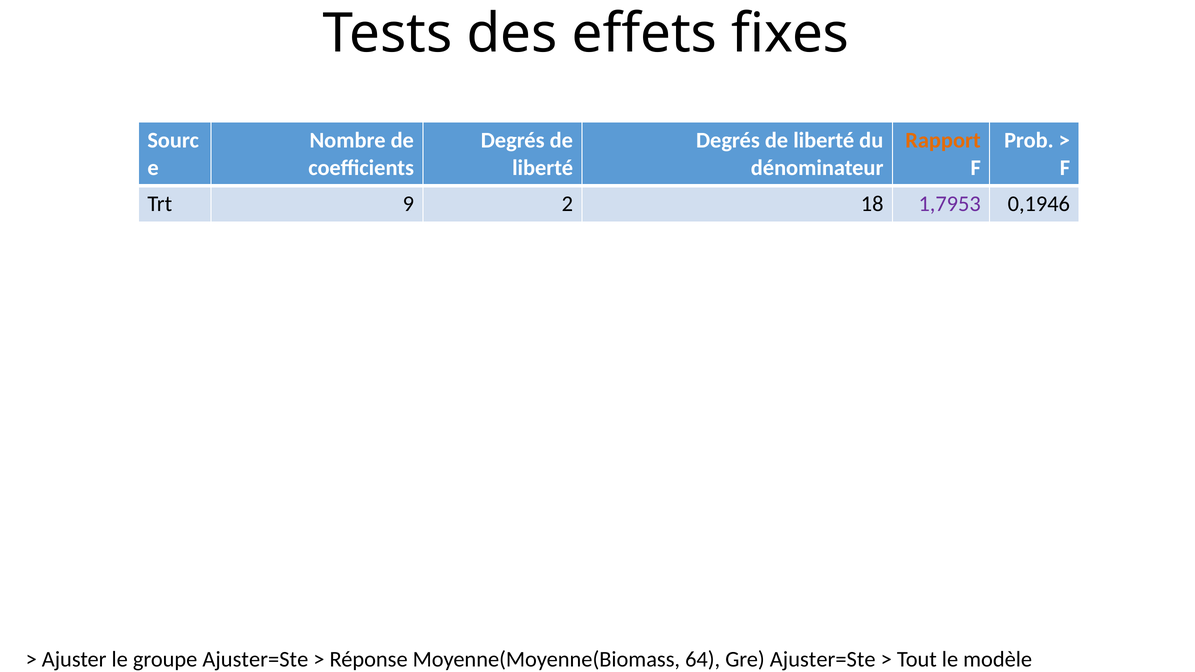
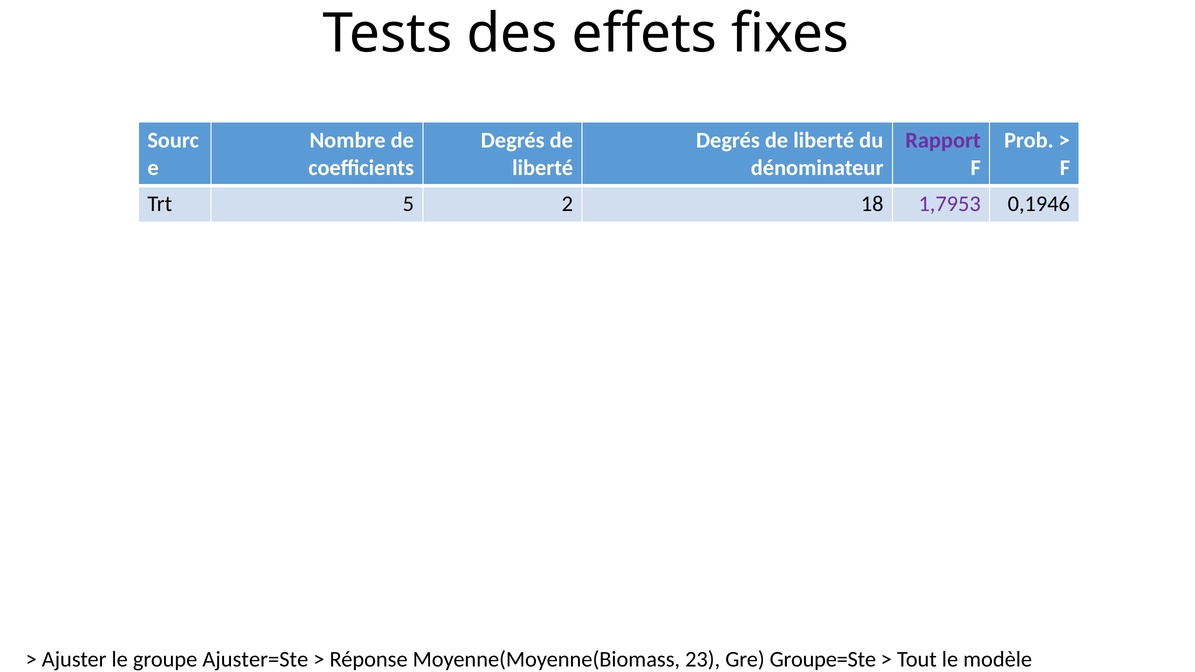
Rapport colour: orange -> purple (943, 140)
9: 9 -> 5 (408, 204)
64: 64 -> 23 (703, 660)
Gre Ajuster=Ste: Ajuster=Ste -> Groupe=Ste (823, 660)
